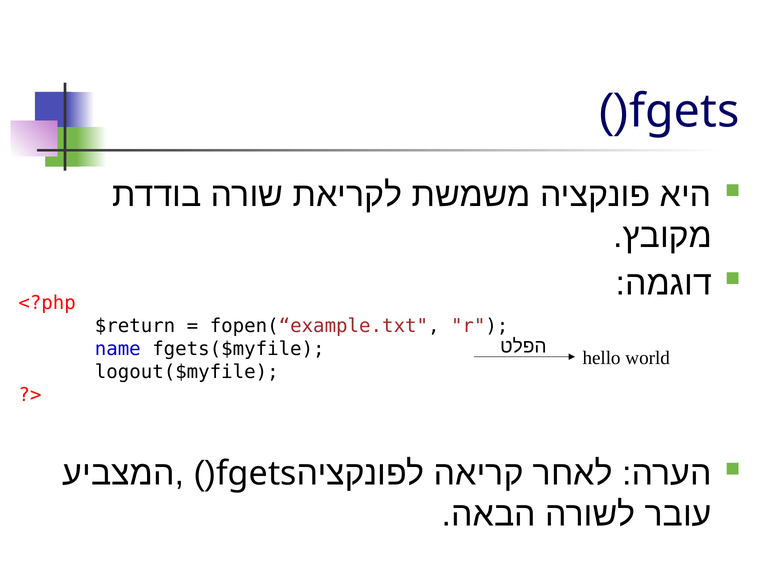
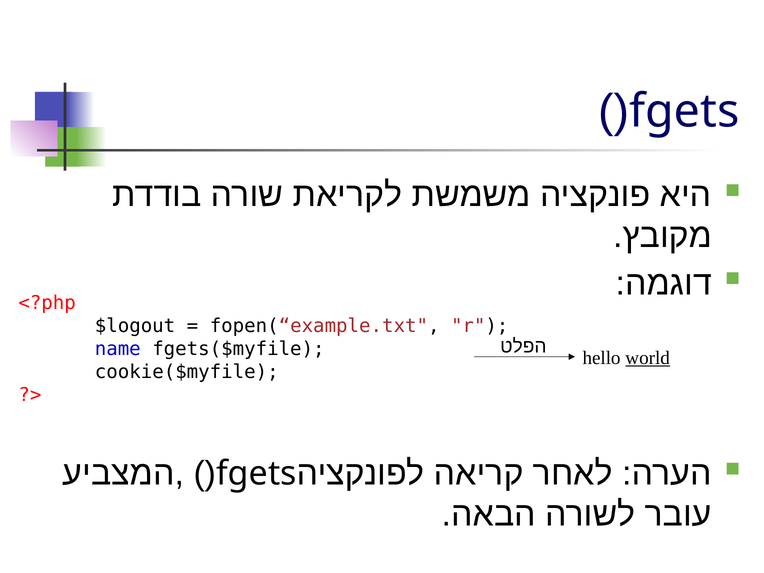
$return: $return -> $logout (135, 326)
world underline: none -> present (648, 358)
logout($myfile: logout($myfile -> cookie($myfile (187, 372)
